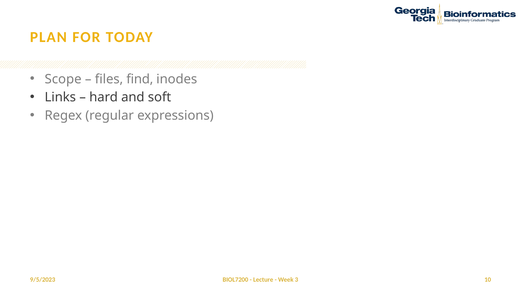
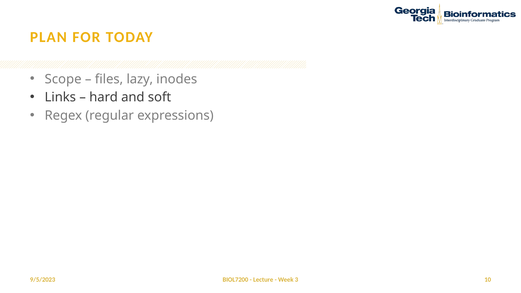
find: find -> lazy (140, 79)
